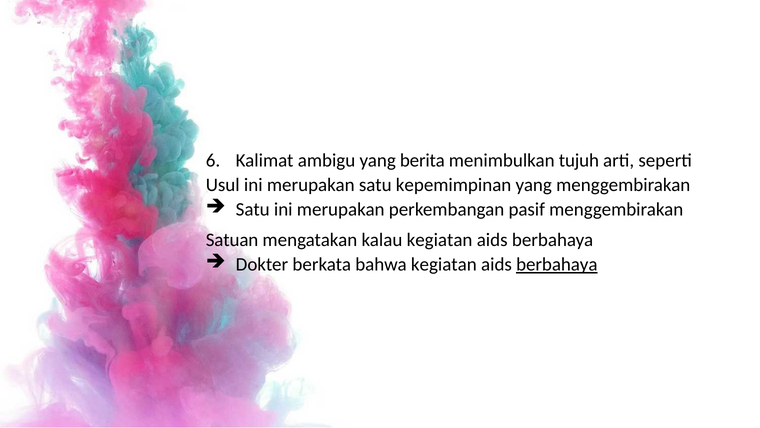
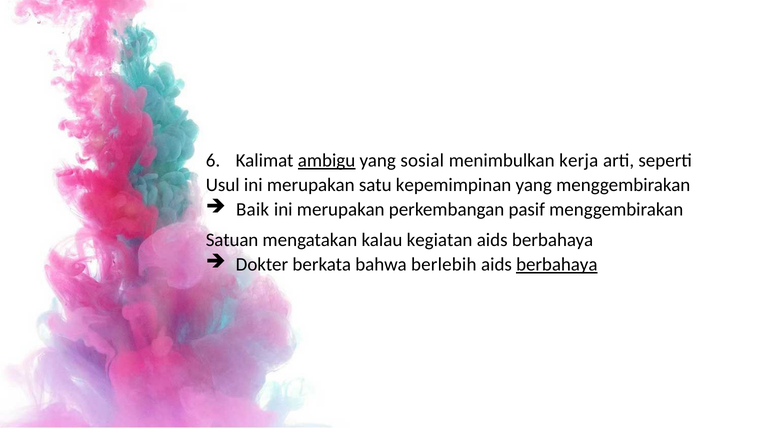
ambigu underline: none -> present (327, 160)
berita: berita -> sosial (422, 160)
tujuh: tujuh -> kerja (579, 160)
Satu: Satu -> Baik (253, 209)
bahwa kegiatan: kegiatan -> berlebih (444, 264)
